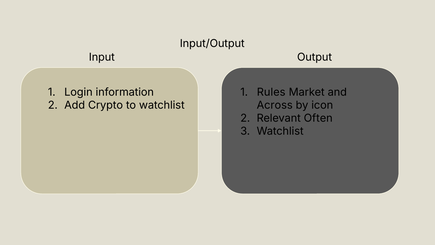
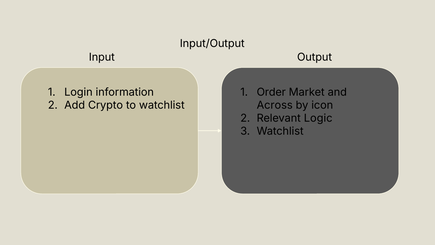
Rules: Rules -> Order (271, 92)
Often: Often -> Logic (318, 118)
